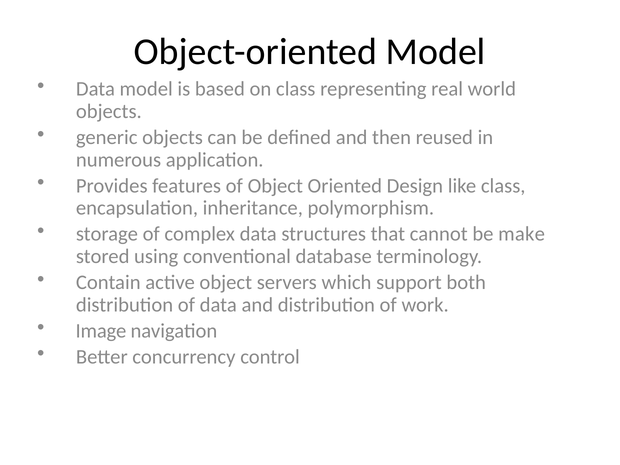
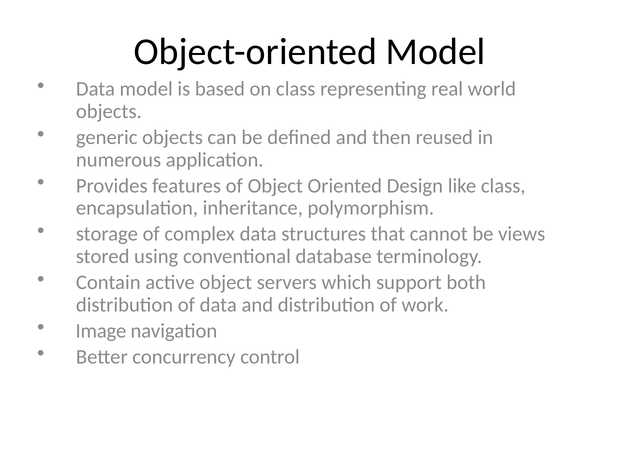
make: make -> views (522, 234)
